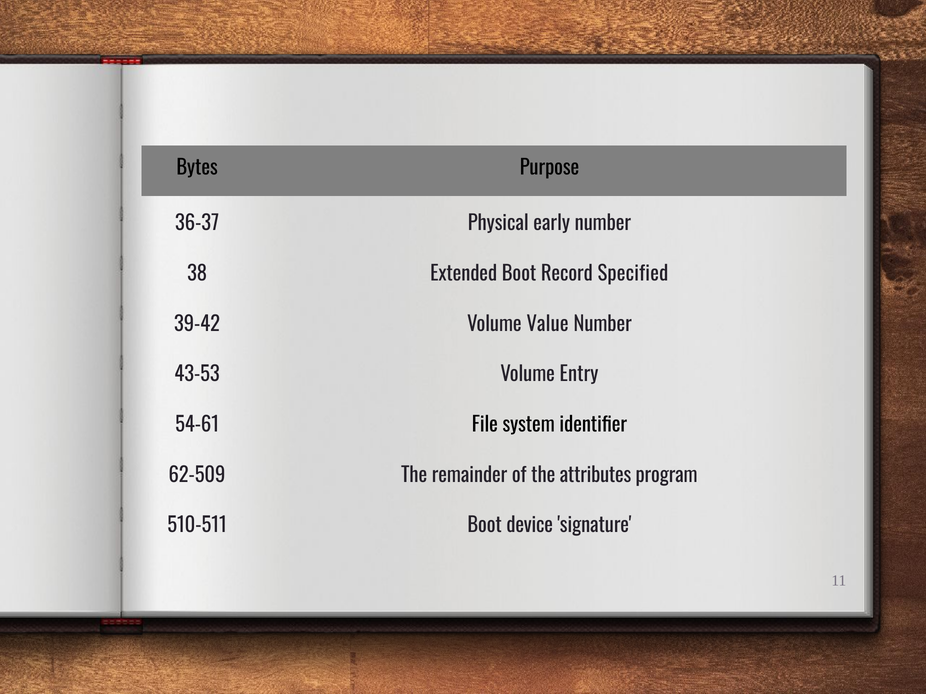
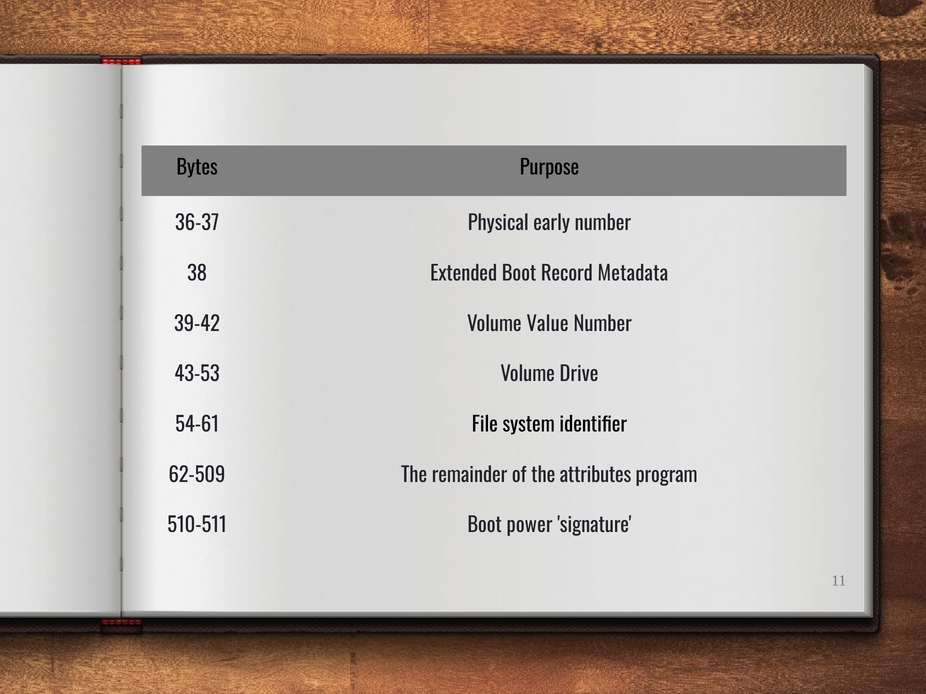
Specified: Specified -> Metadata (633, 274)
Entry: Entry -> Drive (579, 375)
device: device -> power (530, 526)
